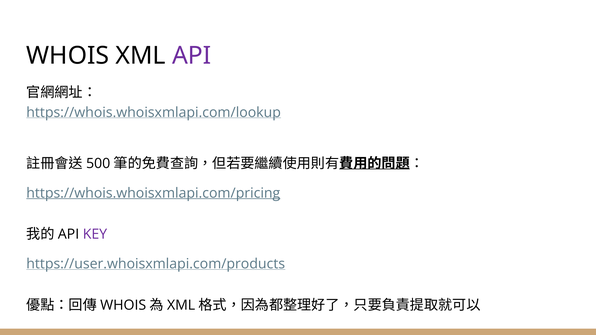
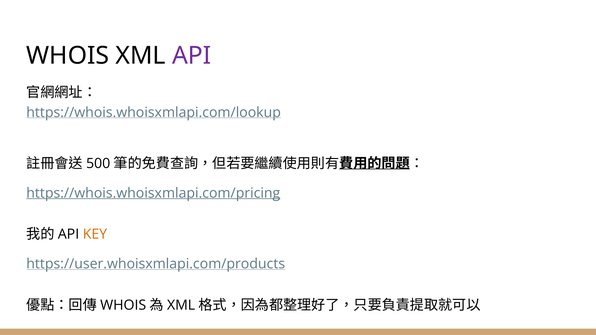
KEY colour: purple -> orange (95, 234)
